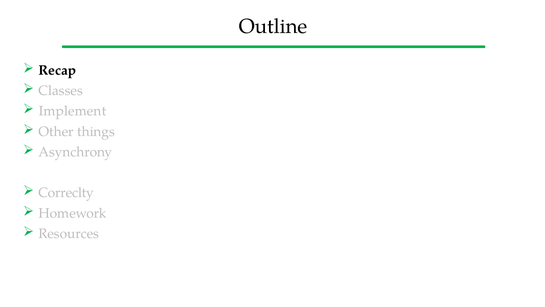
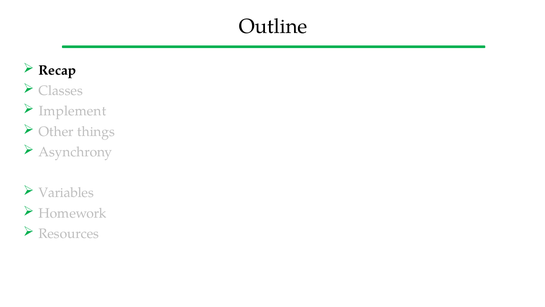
Correclty: Correclty -> Variables (66, 193)
